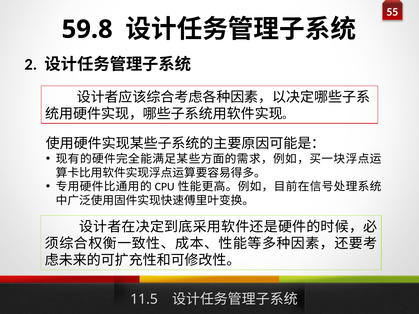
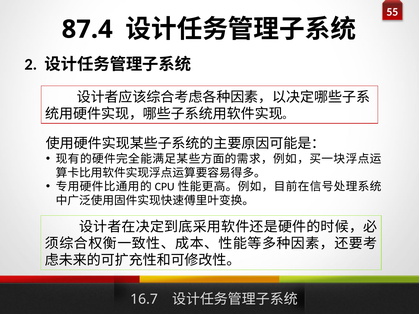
59.8: 59.8 -> 87.4 (87, 29)
11.5: 11.5 -> 16.7 (144, 300)
